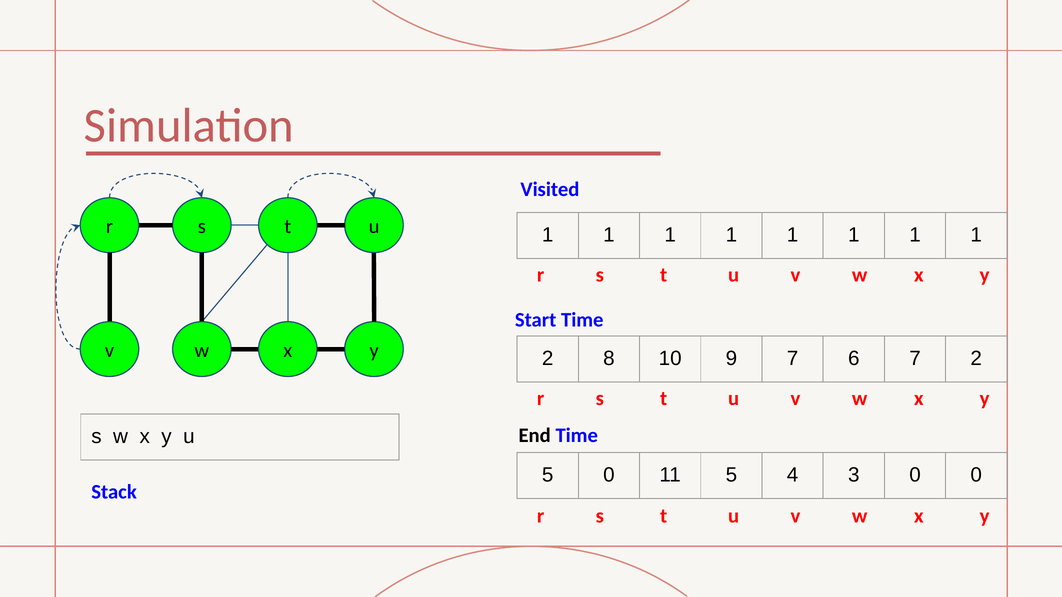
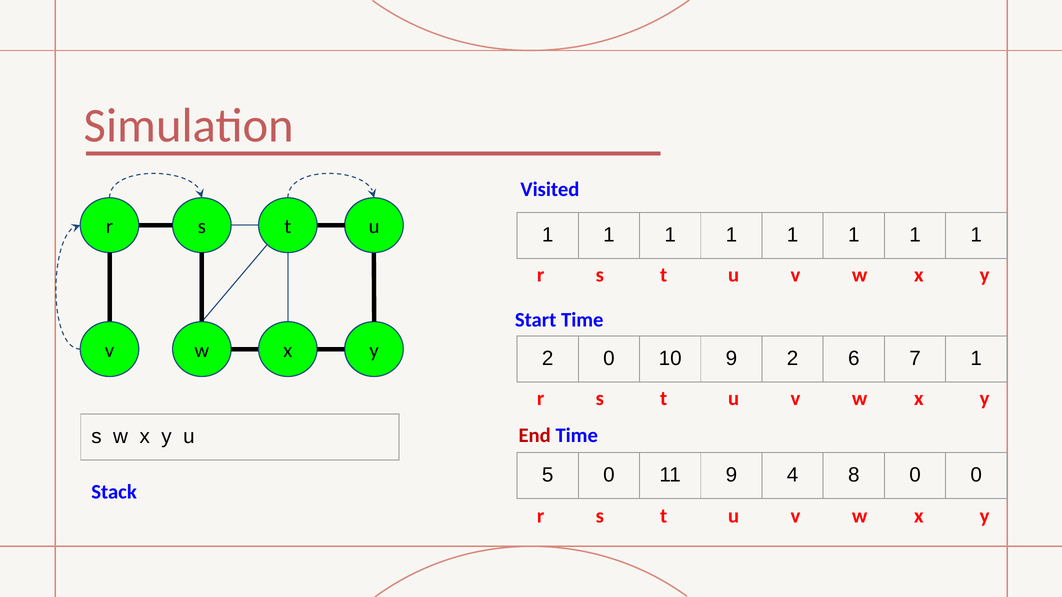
2 8: 8 -> 0 (609, 359)
9 7: 7 -> 2 (793, 359)
7 2: 2 -> 1 (976, 359)
End colour: black -> red (535, 436)
11 5: 5 -> 9 (731, 475)
3: 3 -> 8 (854, 475)
